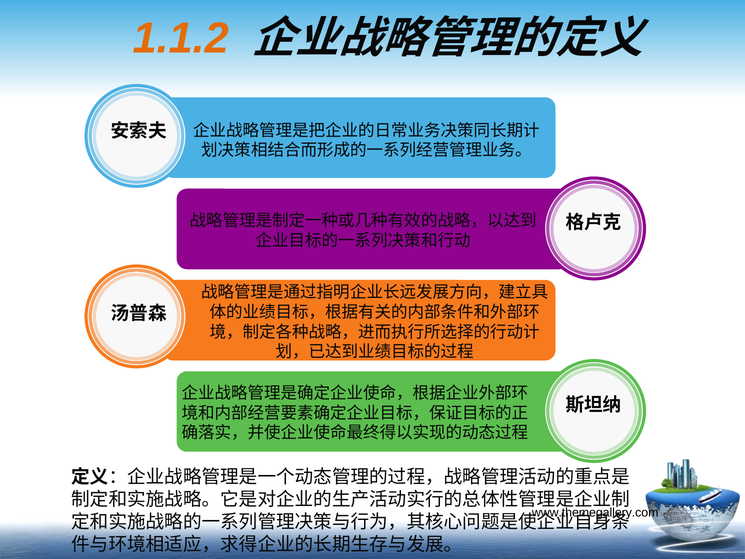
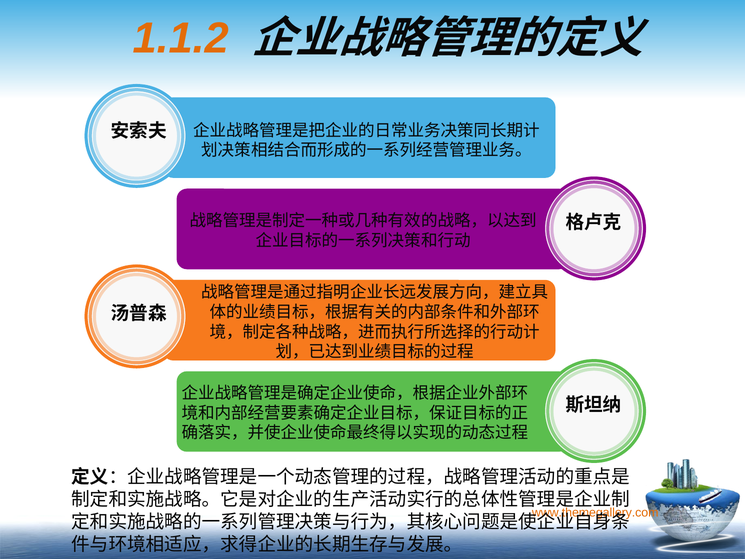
www.themegallery.com colour: black -> orange (595, 513)
